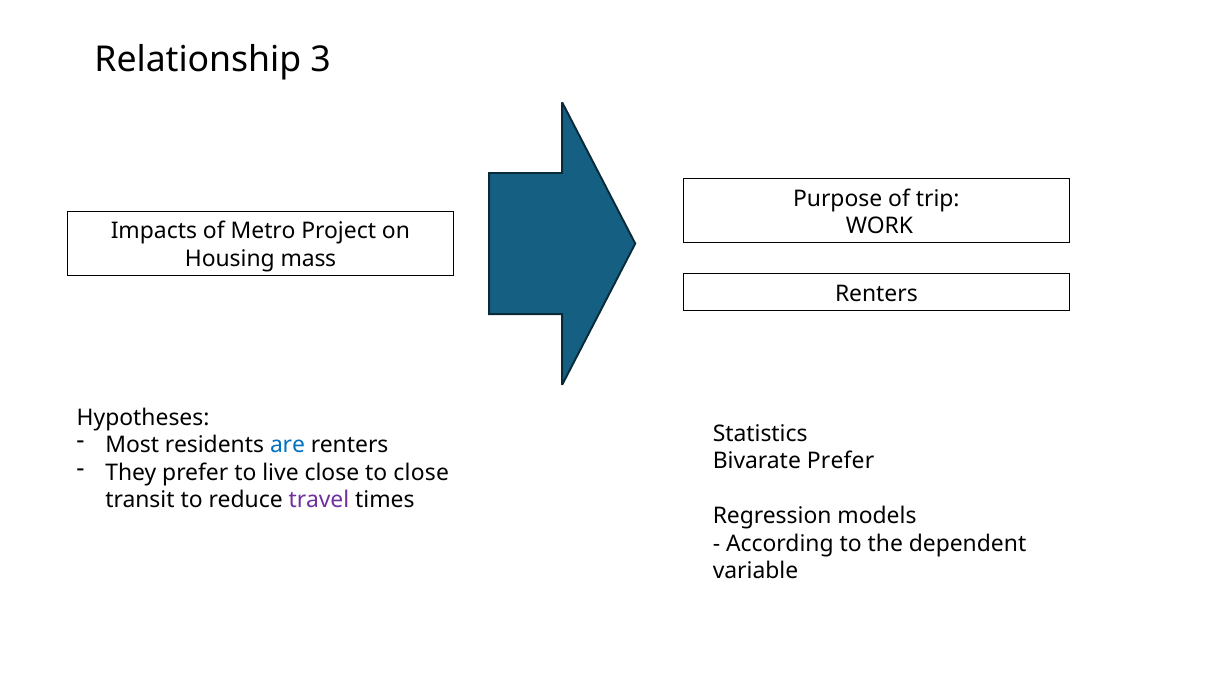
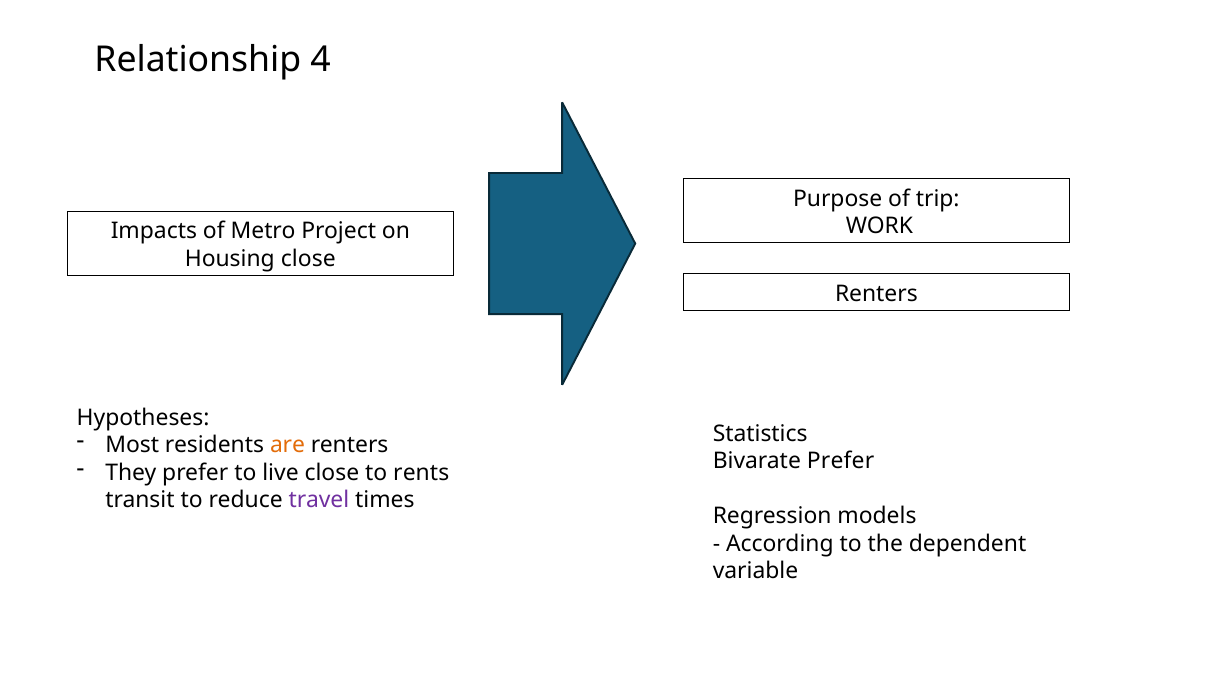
3: 3 -> 4 (321, 60)
Housing mass: mass -> close (308, 258)
are colour: blue -> orange (287, 445)
to close: close -> rents (421, 473)
